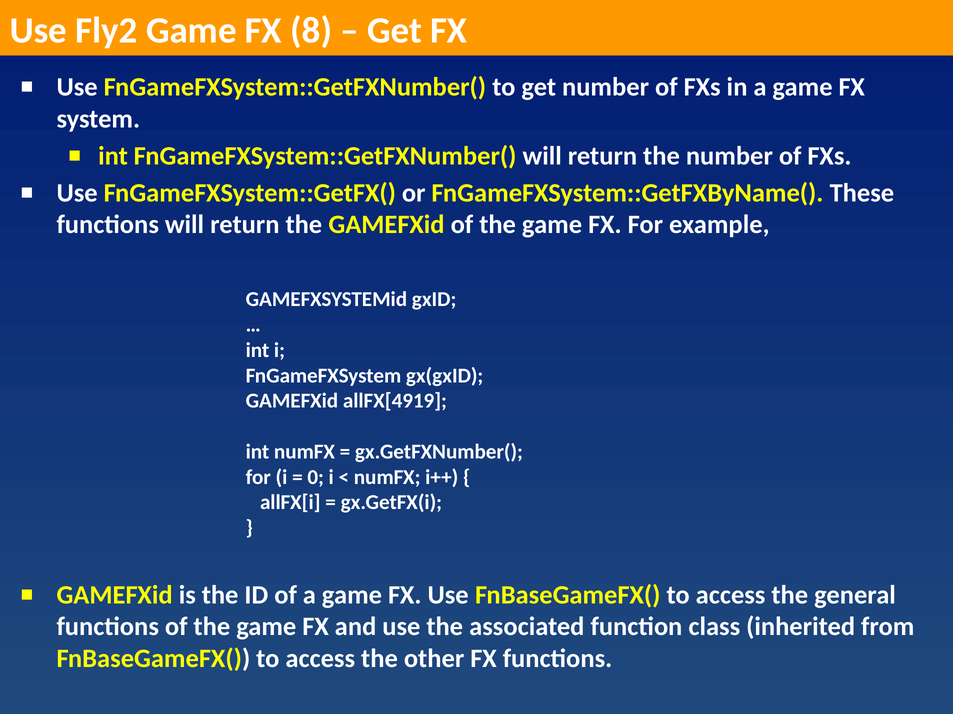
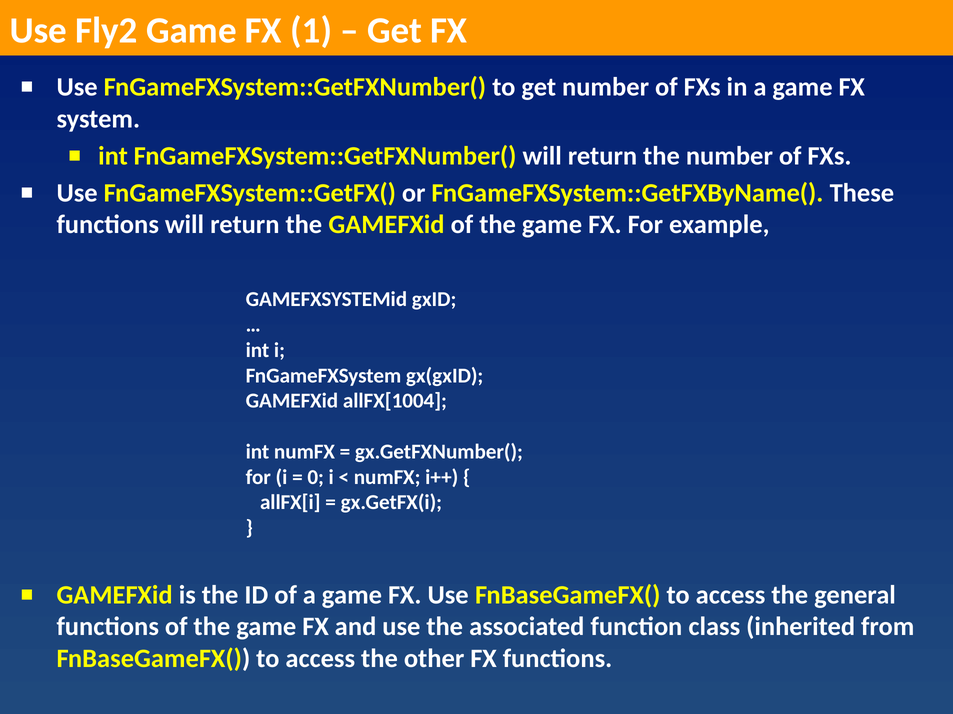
8: 8 -> 1 (311, 30)
allFX[4919: allFX[4919 -> allFX[1004 (395, 401)
